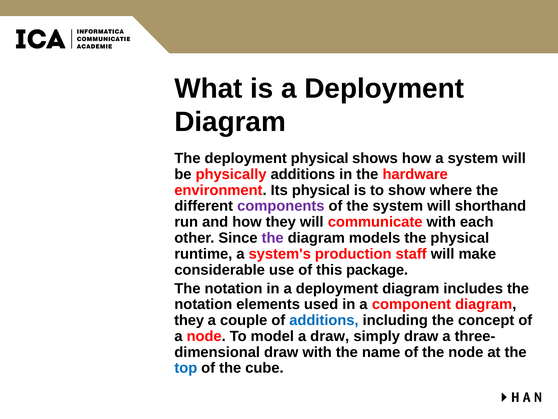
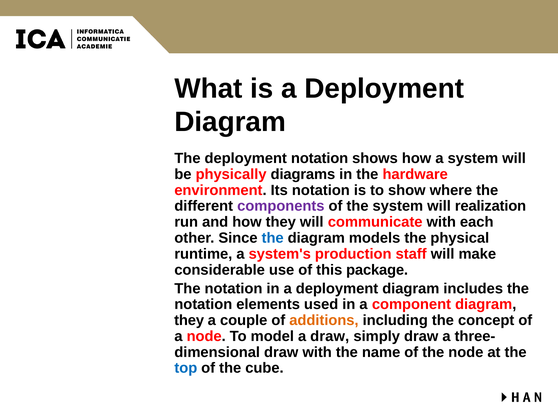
deployment physical: physical -> notation (320, 158)
physically additions: additions -> diagrams (303, 174)
Its physical: physical -> notation (321, 190)
shorthand: shorthand -> realization (491, 206)
the colour: purple -> blue (273, 238)
additions colour: blue -> orange (324, 320)
